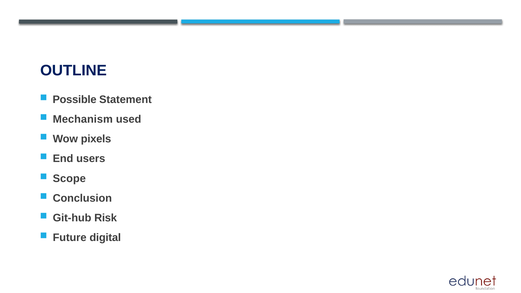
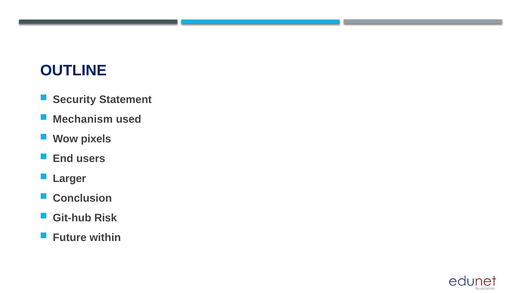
Possible: Possible -> Security (74, 99)
Scope: Scope -> Larger (69, 178)
digital: digital -> within (105, 238)
